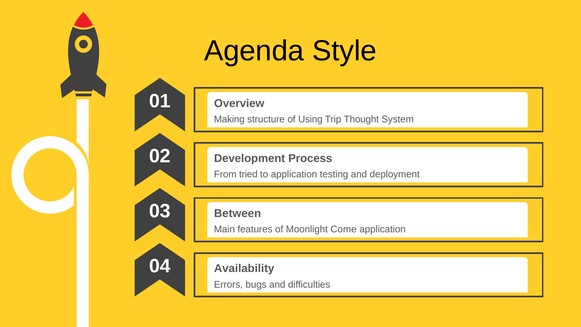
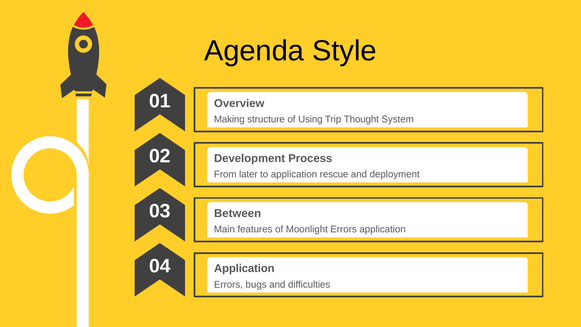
tried: tried -> later (248, 174)
testing: testing -> rescue (334, 174)
Moonlight Come: Come -> Errors (344, 229)
Availability: Availability -> Application (244, 268)
